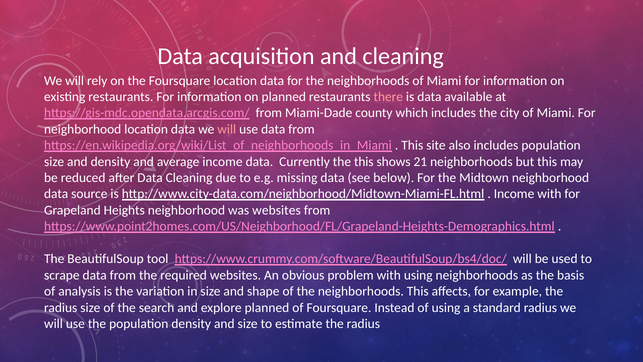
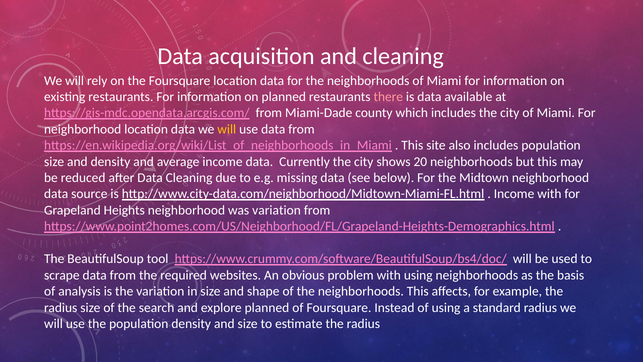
will colour: pink -> yellow (227, 129)
Currently the this: this -> city (364, 162)
21: 21 -> 20 (420, 162)
was websites: websites -> variation (277, 210)
